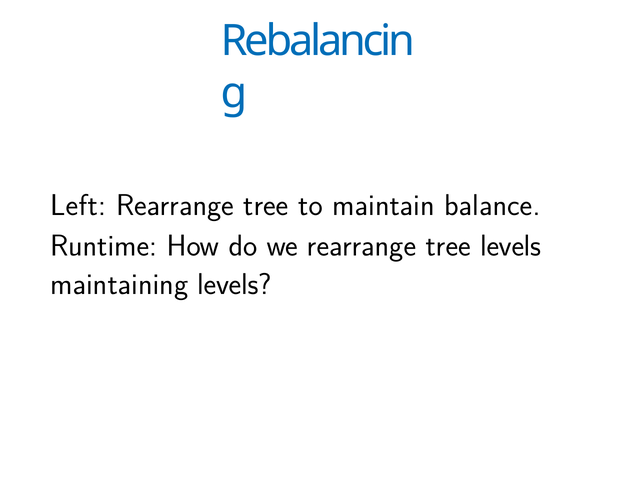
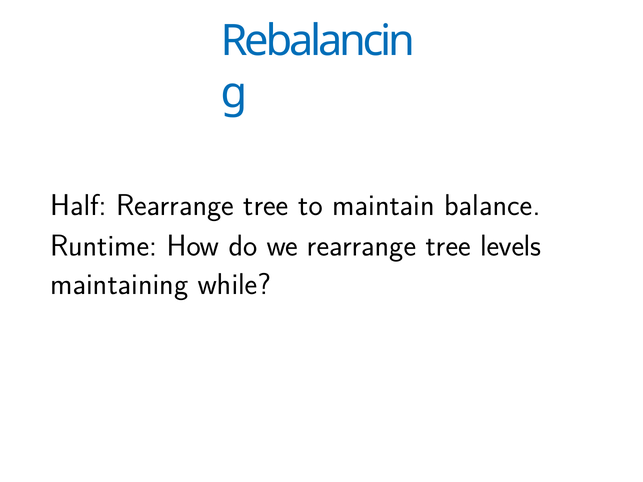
Left: Left -> Half (78, 206)
maintaining levels: levels -> while (234, 285)
